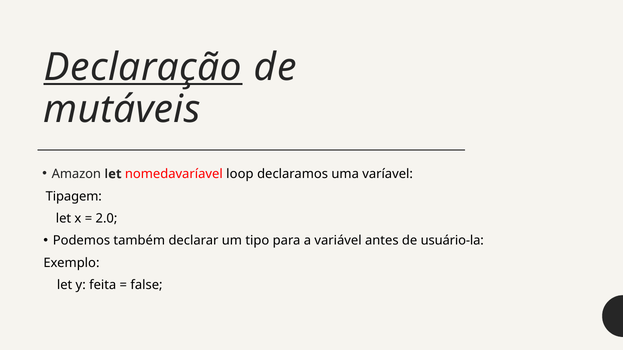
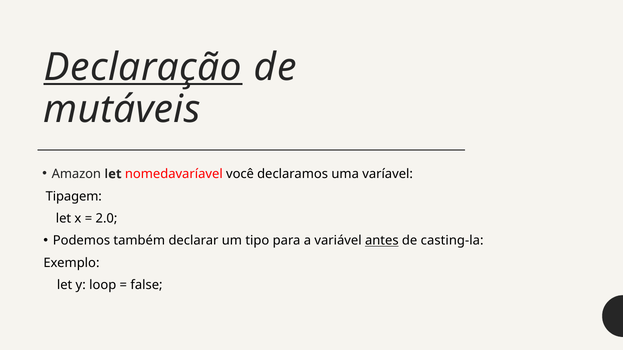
loop: loop -> você (240, 174)
antes underline: none -> present (382, 241)
usuário-la: usuário-la -> casting-la (452, 241)
feita: feita -> loop (103, 286)
